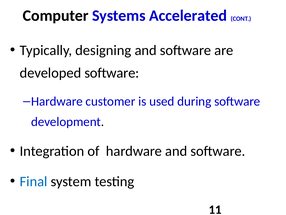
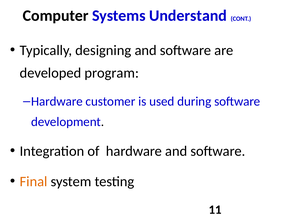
Accelerated: Accelerated -> Understand (188, 16)
developed software: software -> program (112, 73)
Final colour: blue -> orange (34, 181)
